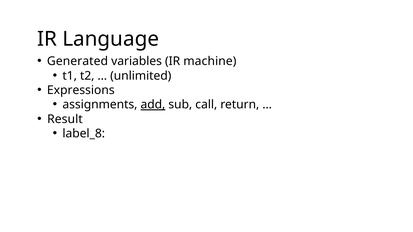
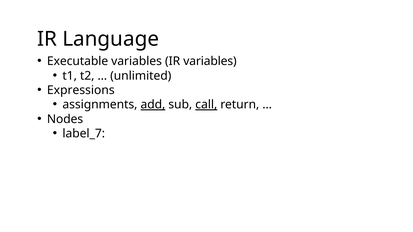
Generated: Generated -> Executable (78, 61)
IR machine: machine -> variables (210, 61)
call underline: none -> present (206, 105)
Result: Result -> Nodes (65, 119)
label_8: label_8 -> label_7 (84, 134)
